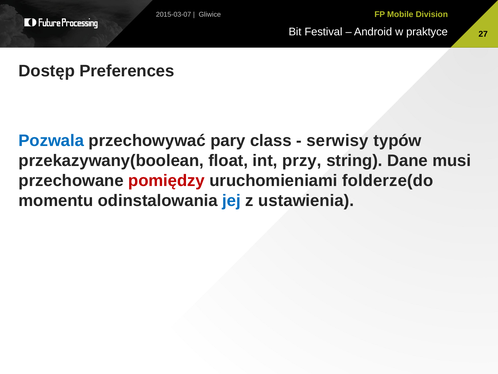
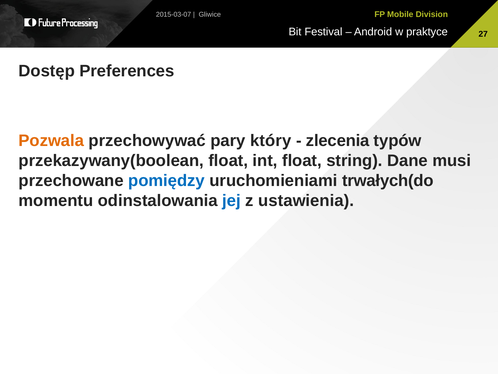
Pozwala colour: blue -> orange (51, 141)
class: class -> który (271, 141)
serwisy: serwisy -> zlecenia (338, 141)
int przy: przy -> float (302, 161)
pomiędzy colour: red -> blue (167, 180)
folderze(do: folderze(do -> trwałych(do (388, 180)
